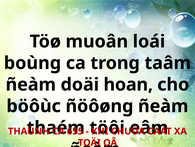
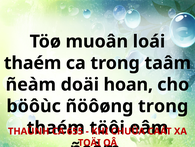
boùng: boùng -> thaém (33, 63)
ñöôøng ñeàm: ñeàm -> trong (163, 106)
